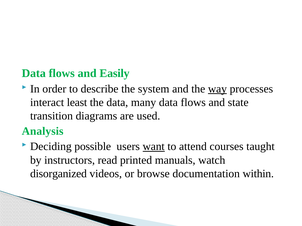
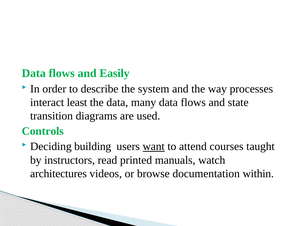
way underline: present -> none (217, 89)
Analysis: Analysis -> Controls (43, 132)
possible: possible -> building (93, 147)
disorganized: disorganized -> architectures (58, 174)
